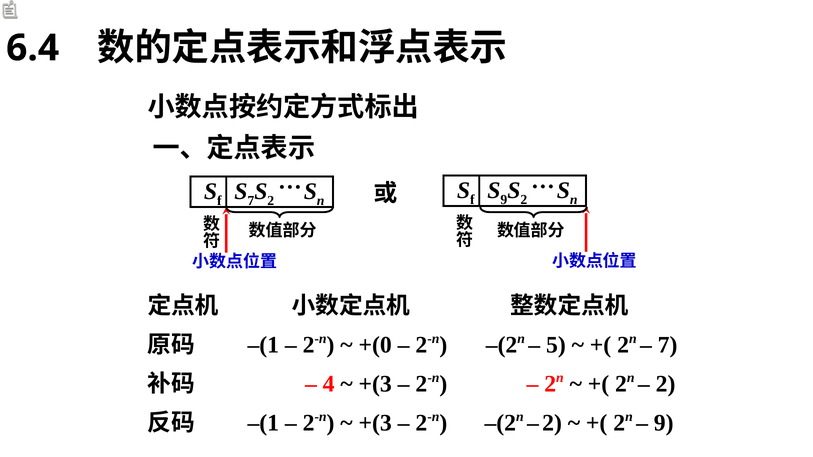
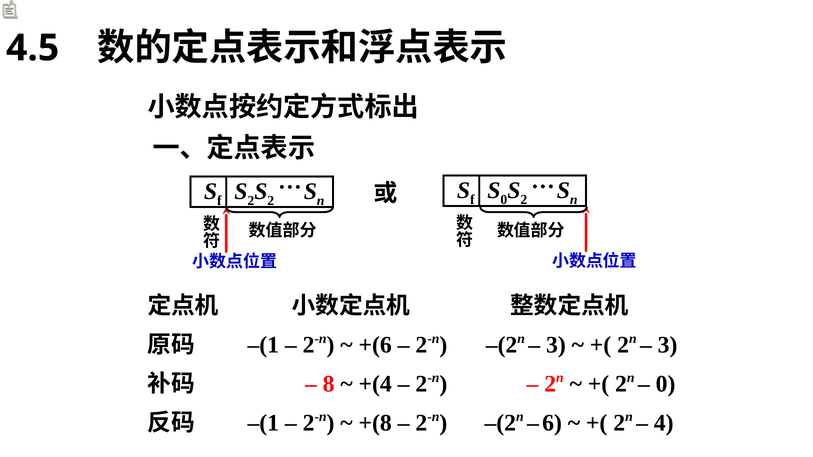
6.4: 6.4 -> 4.5 (33, 48)
9: 9 -> 0 (504, 200)
7: 7 -> 2 (251, 201)
+(0: +(0 -> +(6 (375, 345)
5: 5 -> 3 (556, 345)
7: 7 -> 3 (668, 345)
4: 4 -> 8 (329, 384)
+(3: +(3 -> +(4 (375, 384)
2: 2 -> 0 (666, 384)
+(3: +(3 -> +(8 (375, 423)
2: 2 -> 6 (552, 423)
9: 9 -> 4 (664, 423)
